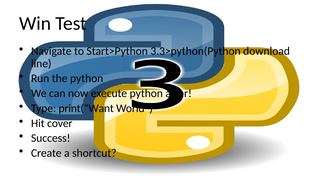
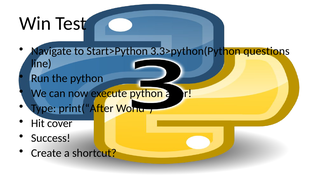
download: download -> questions (266, 51)
print(“Want: print(“Want -> print(“After (86, 108)
